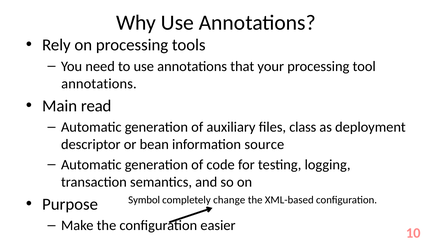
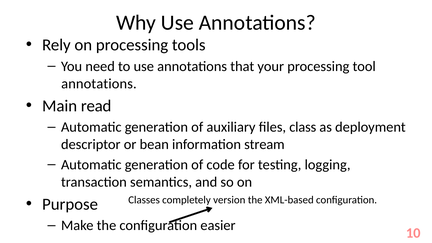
source: source -> stream (264, 145)
Symbol: Symbol -> Classes (144, 200)
change: change -> version (229, 200)
